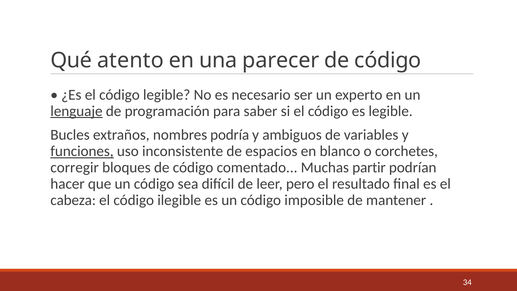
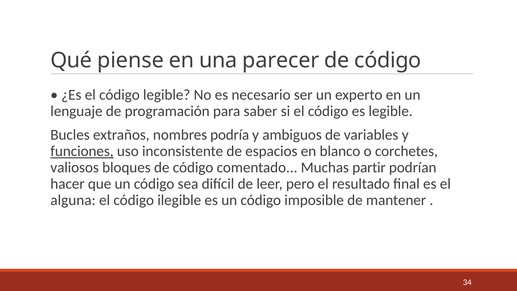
atento: atento -> piense (131, 60)
lenguaje underline: present -> none (76, 111)
corregir: corregir -> valiosos (75, 167)
cabeza: cabeza -> alguna (73, 200)
